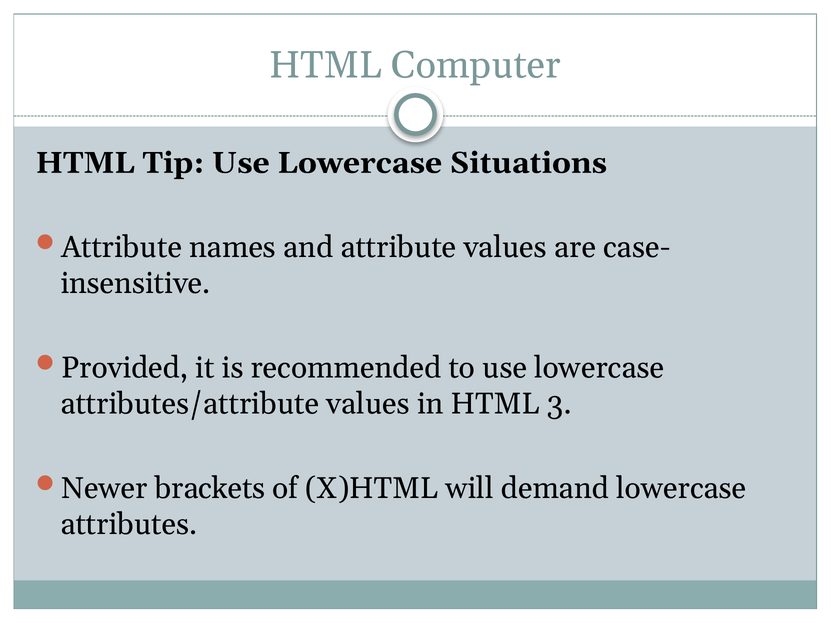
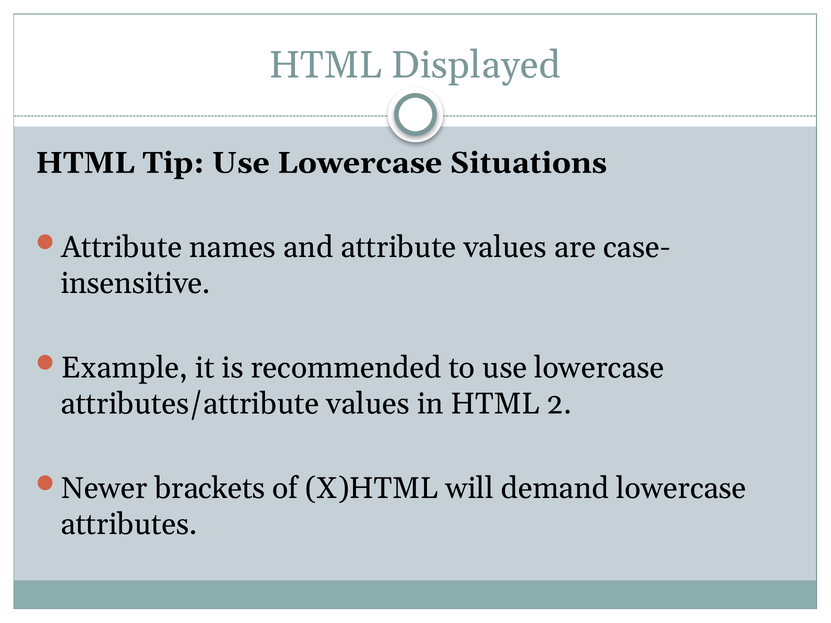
Computer: Computer -> Displayed (476, 65)
Provided: Provided -> Example (125, 368)
3: 3 -> 2 (559, 404)
